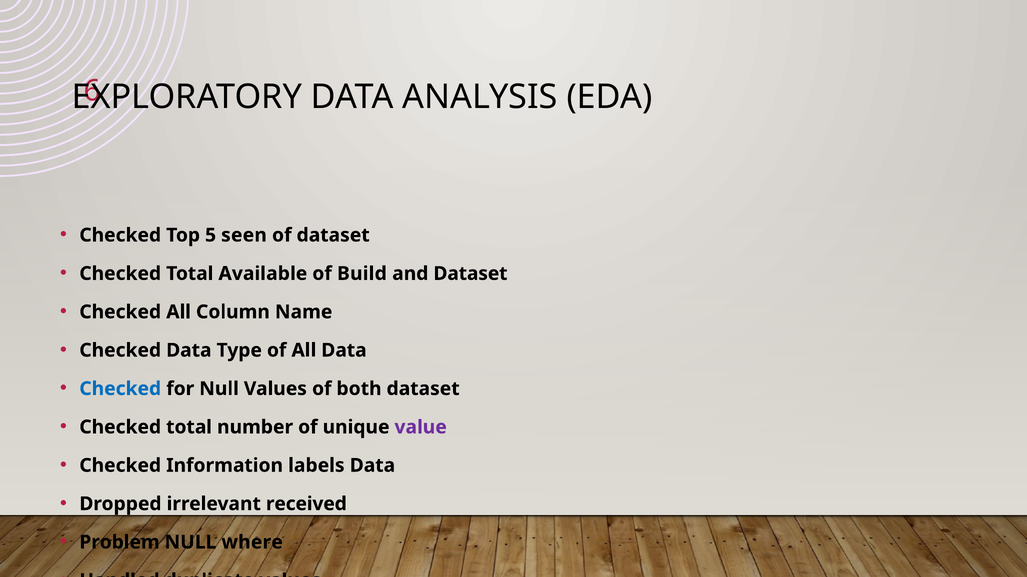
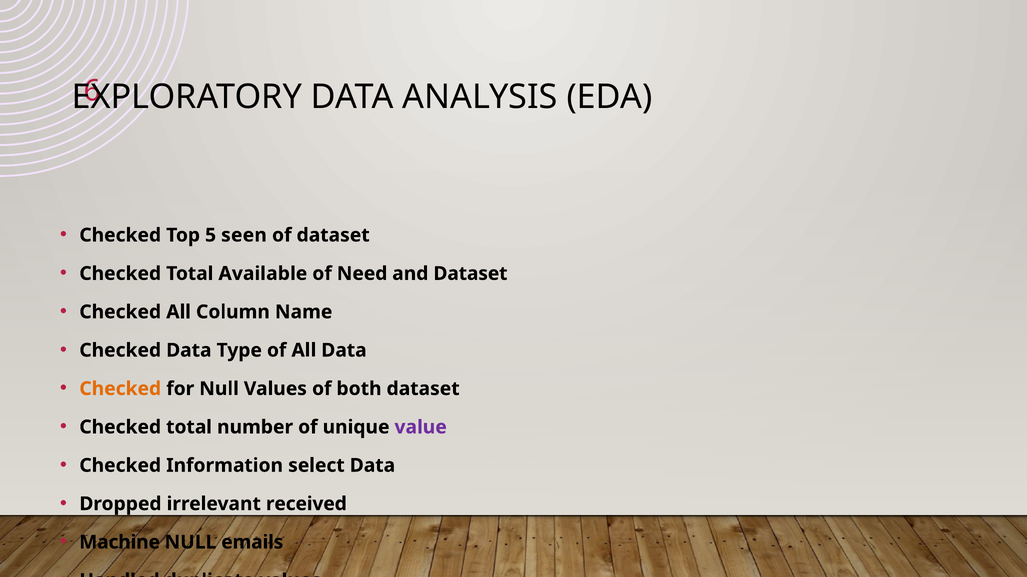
Build: Build -> Need (362, 274)
Checked colour: blue -> orange (120, 389)
labels: labels -> select (316, 466)
Problem: Problem -> Machine (120, 543)
where: where -> emails (252, 543)
